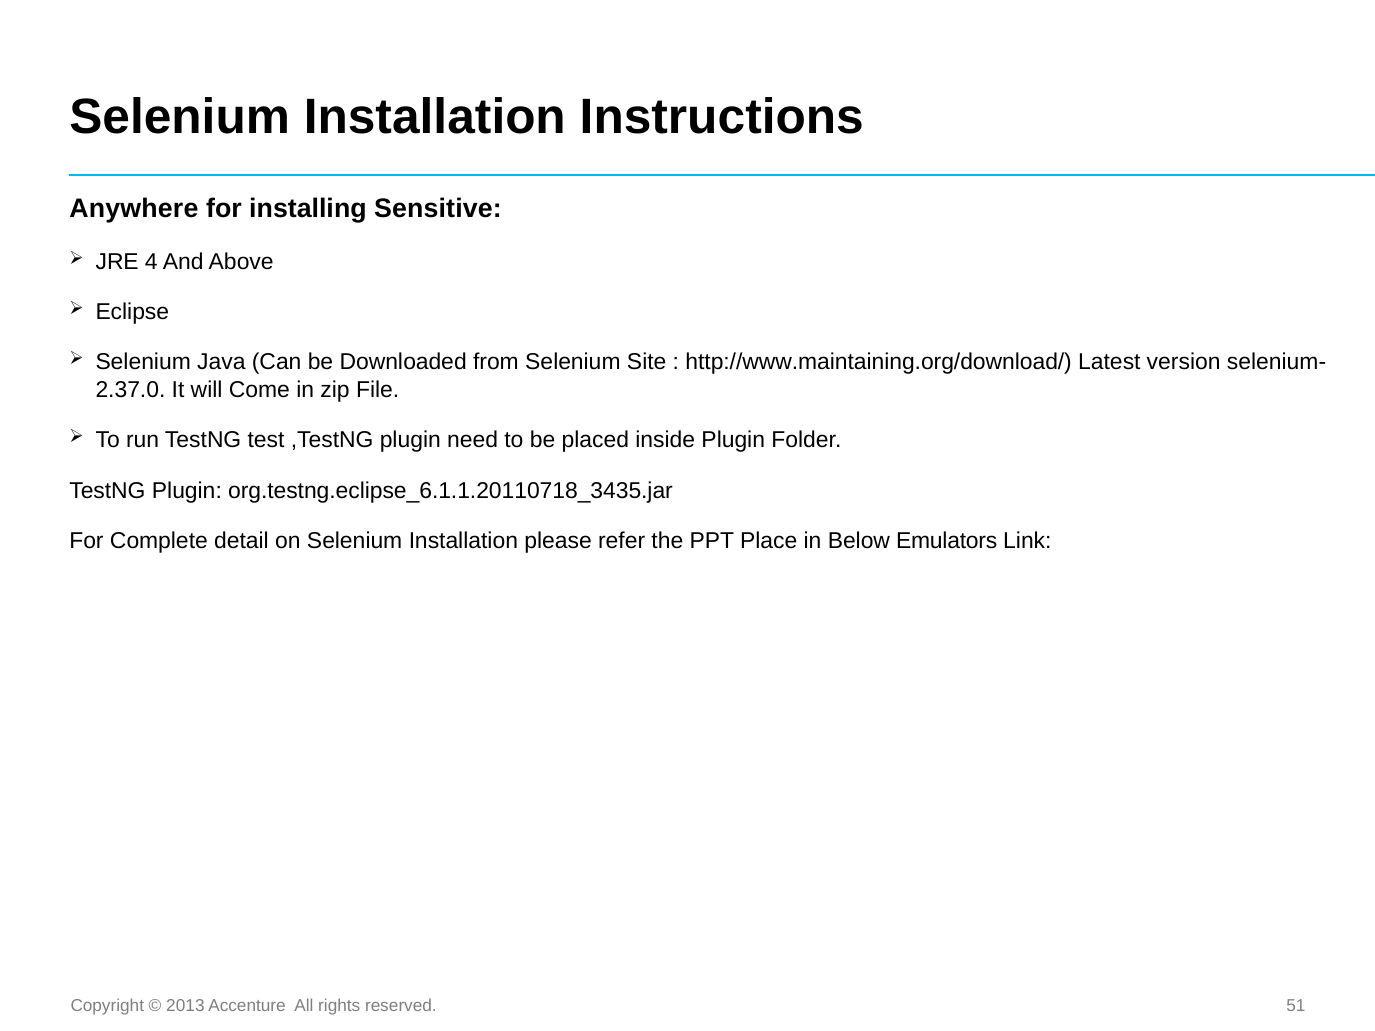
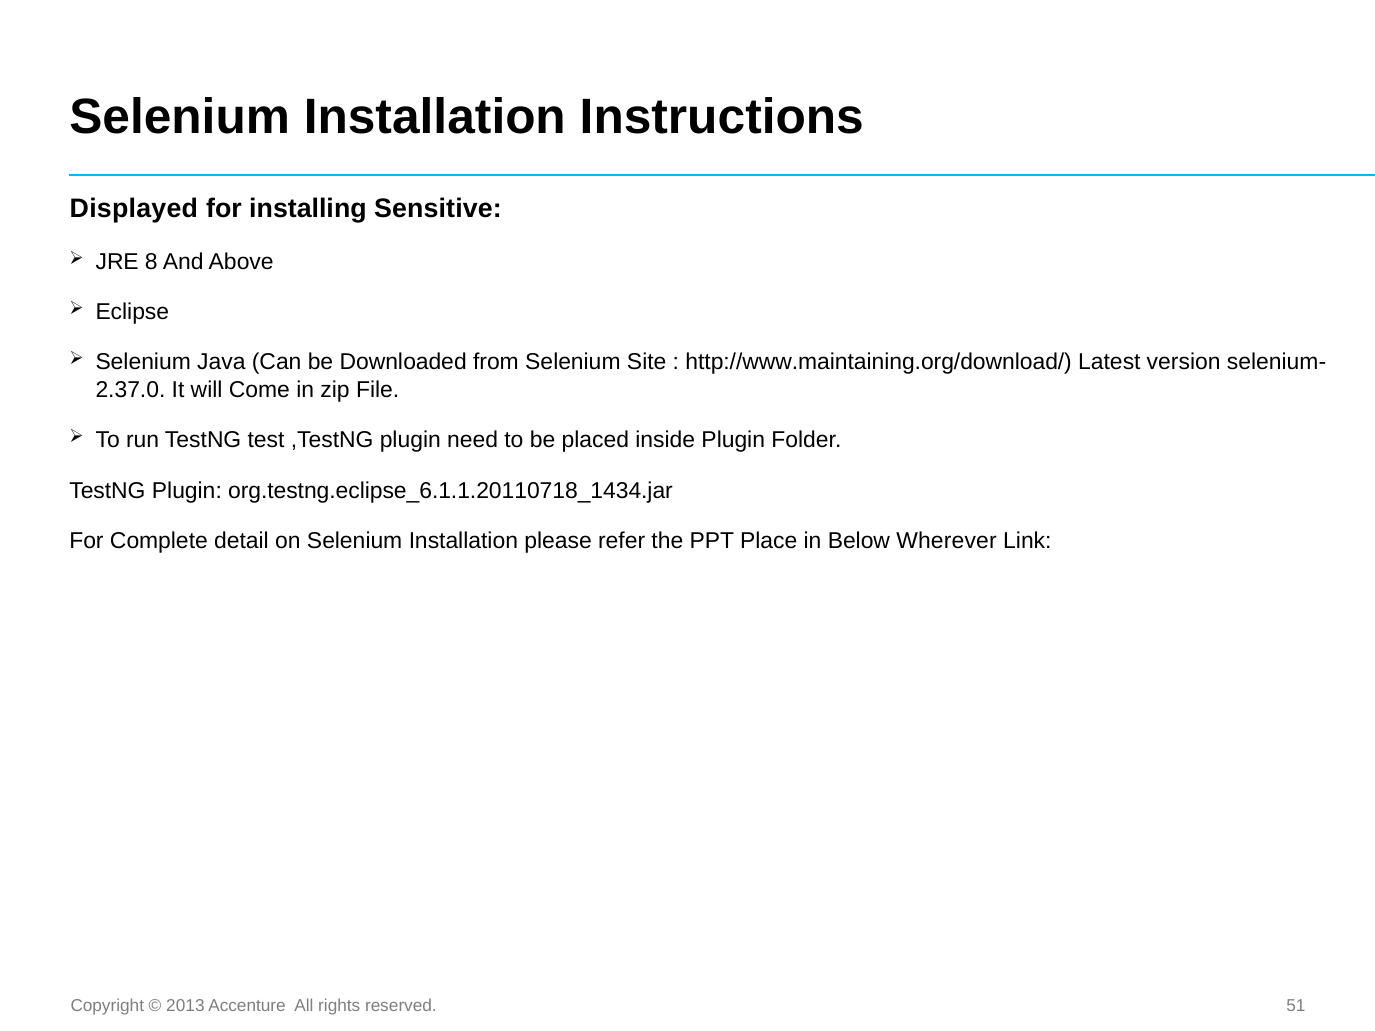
Anywhere: Anywhere -> Displayed (134, 209)
4: 4 -> 8 (151, 262)
org.testng.eclipse_6.1.1.20110718_3435.jar: org.testng.eclipse_6.1.1.20110718_3435.jar -> org.testng.eclipse_6.1.1.20110718_1434.jar (450, 491)
Emulators: Emulators -> Wherever (947, 541)
